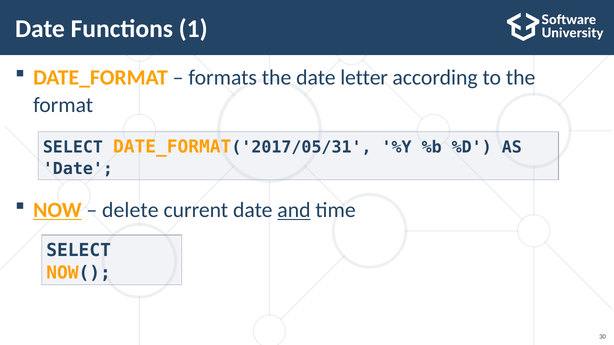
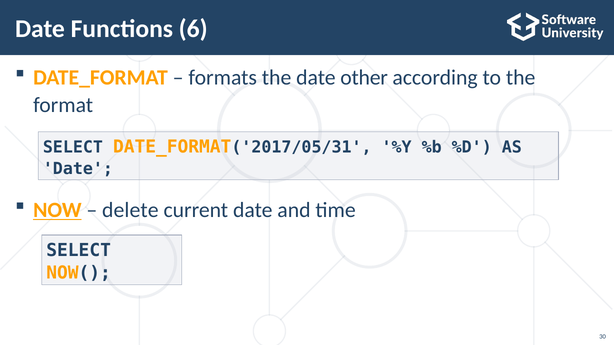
1: 1 -> 6 (193, 29)
letter: letter -> other (364, 78)
and underline: present -> none (294, 210)
